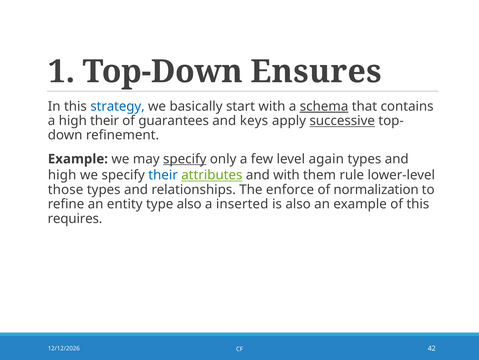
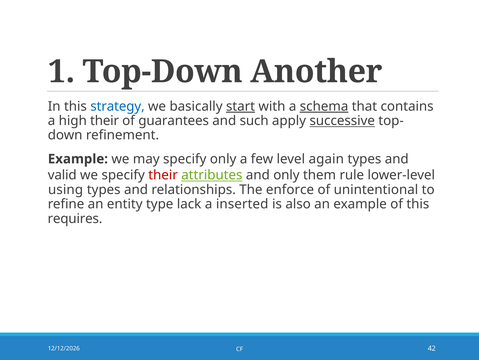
Ensures: Ensures -> Another (316, 72)
start underline: none -> present (241, 106)
keys: keys -> such (254, 121)
specify underline: present -> none (185, 159)
high: high -> valid (62, 175)
their colour: blue -> red (163, 175)
and with: with -> only (286, 175)
those: those -> using (66, 189)
normalization: normalization -> unintentional (376, 189)
type also: also -> lack (189, 204)
